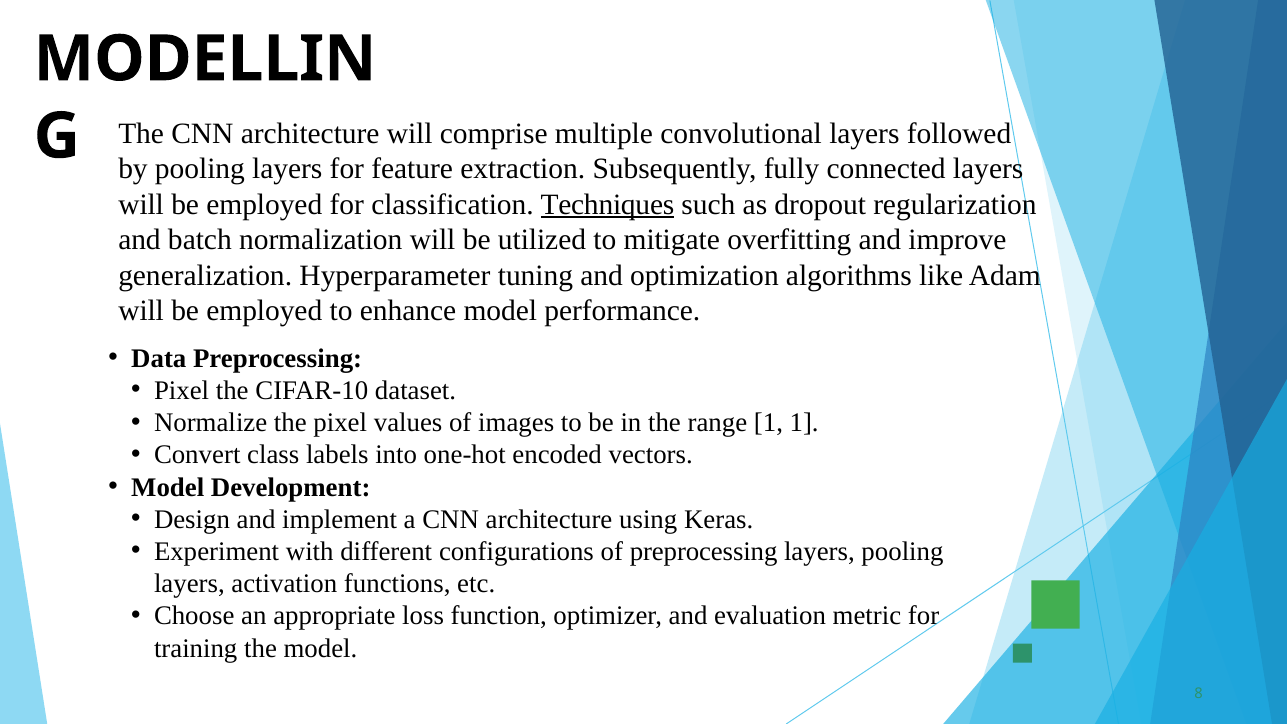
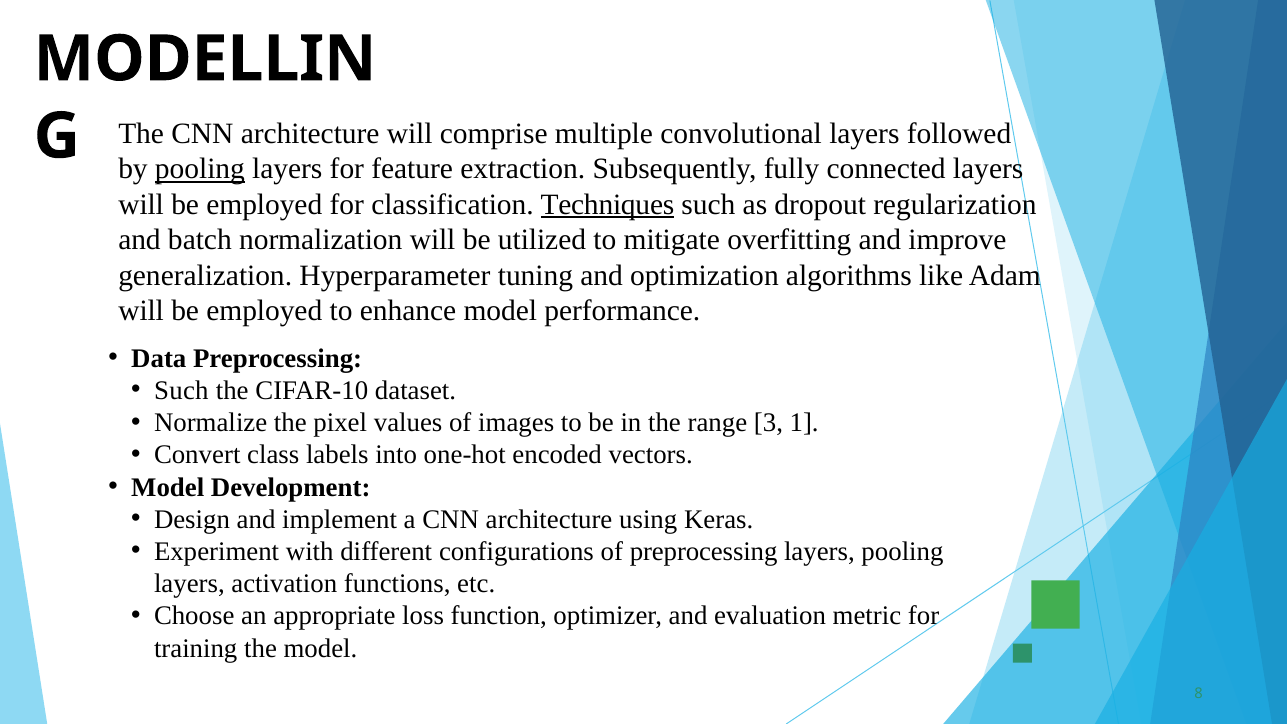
pooling underline: none -> present (200, 169)
Pixel: Pixel -> Such (181, 391)
range 1: 1 -> 3 (768, 423)
